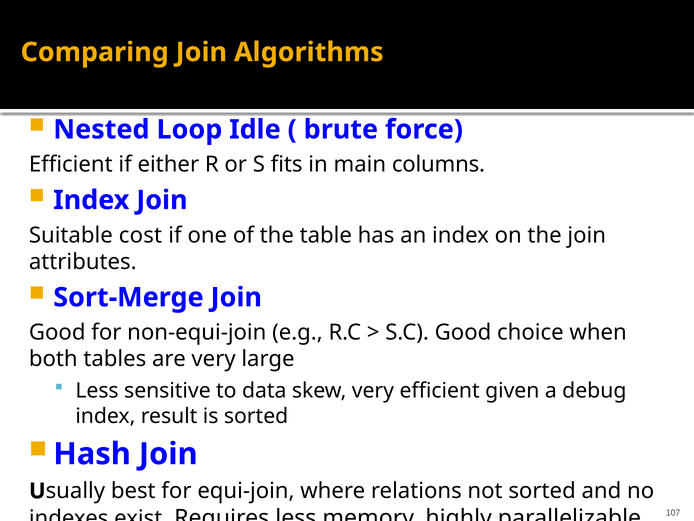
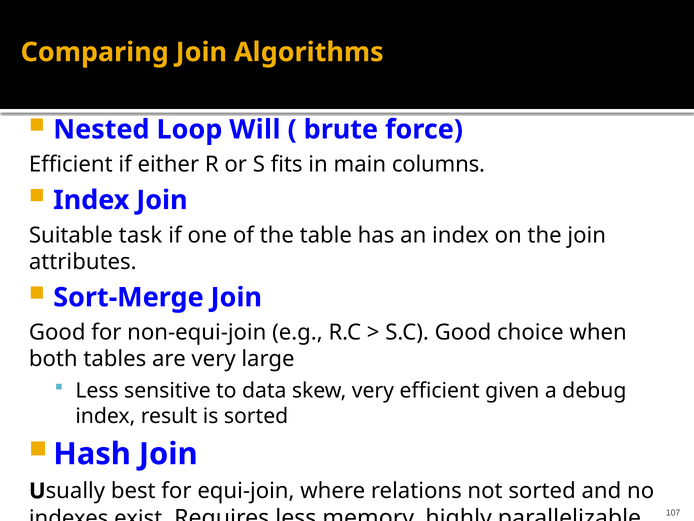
Idle: Idle -> Will (255, 129)
cost: cost -> task (140, 235)
